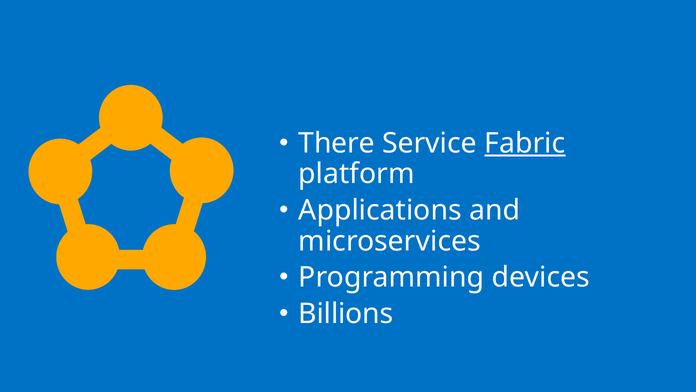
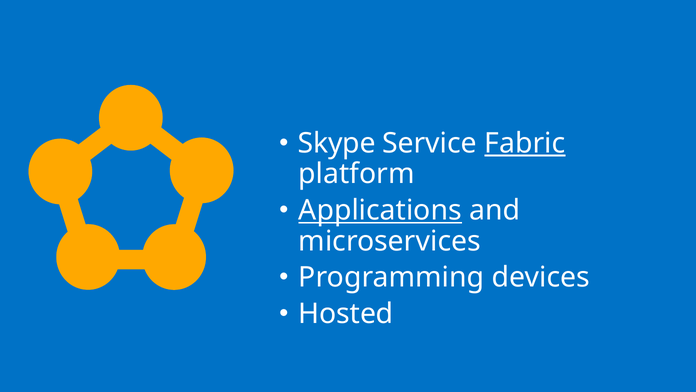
There: There -> Skype (337, 143)
Applications underline: none -> present (380, 210)
Billions: Billions -> Hosted (346, 314)
